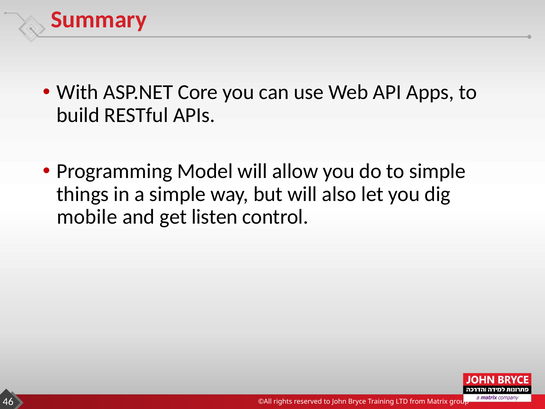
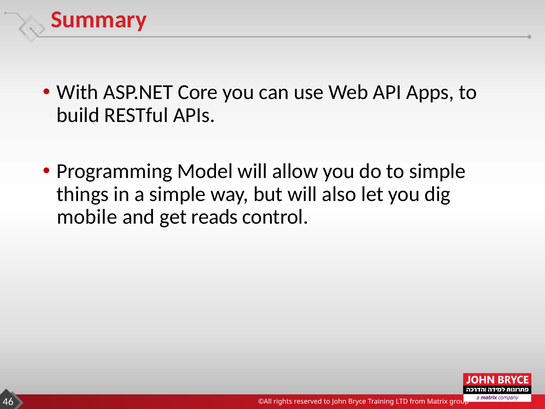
listen: listen -> reads (215, 217)
